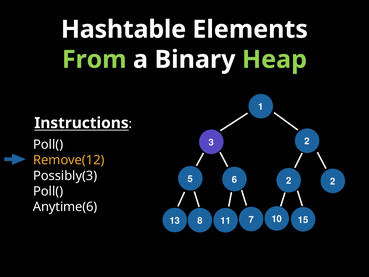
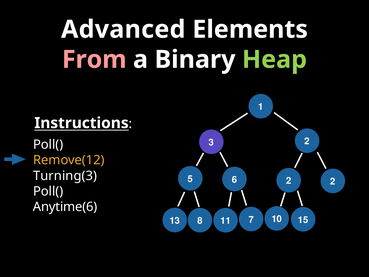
Hashtable: Hashtable -> Advanced (123, 29)
From colour: light green -> pink (94, 60)
Possibly(3: Possibly(3 -> Turning(3 (65, 176)
